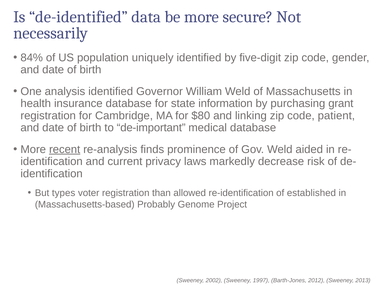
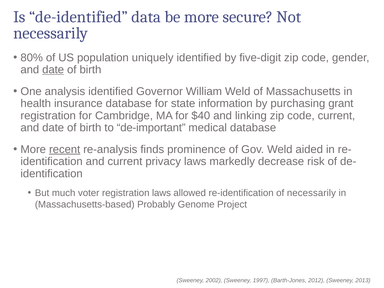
84%: 84% -> 80% (32, 58)
date underline: none -> present (53, 70)
$80: $80 -> $40 (201, 116)
code patient: patient -> current (336, 116)
types: types -> much (64, 193)
registration than: than -> laws (161, 193)
of established: established -> necessarily (311, 193)
